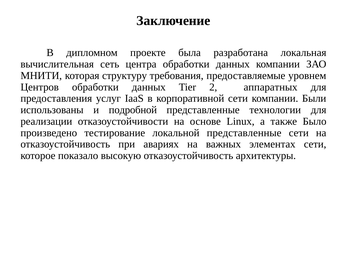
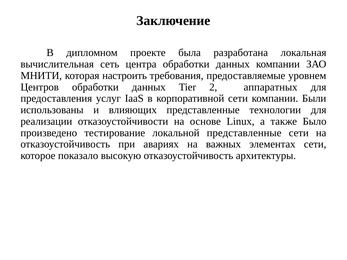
структуру: структуру -> настроить (125, 76)
подробной: подробной -> влияющих (133, 110)
